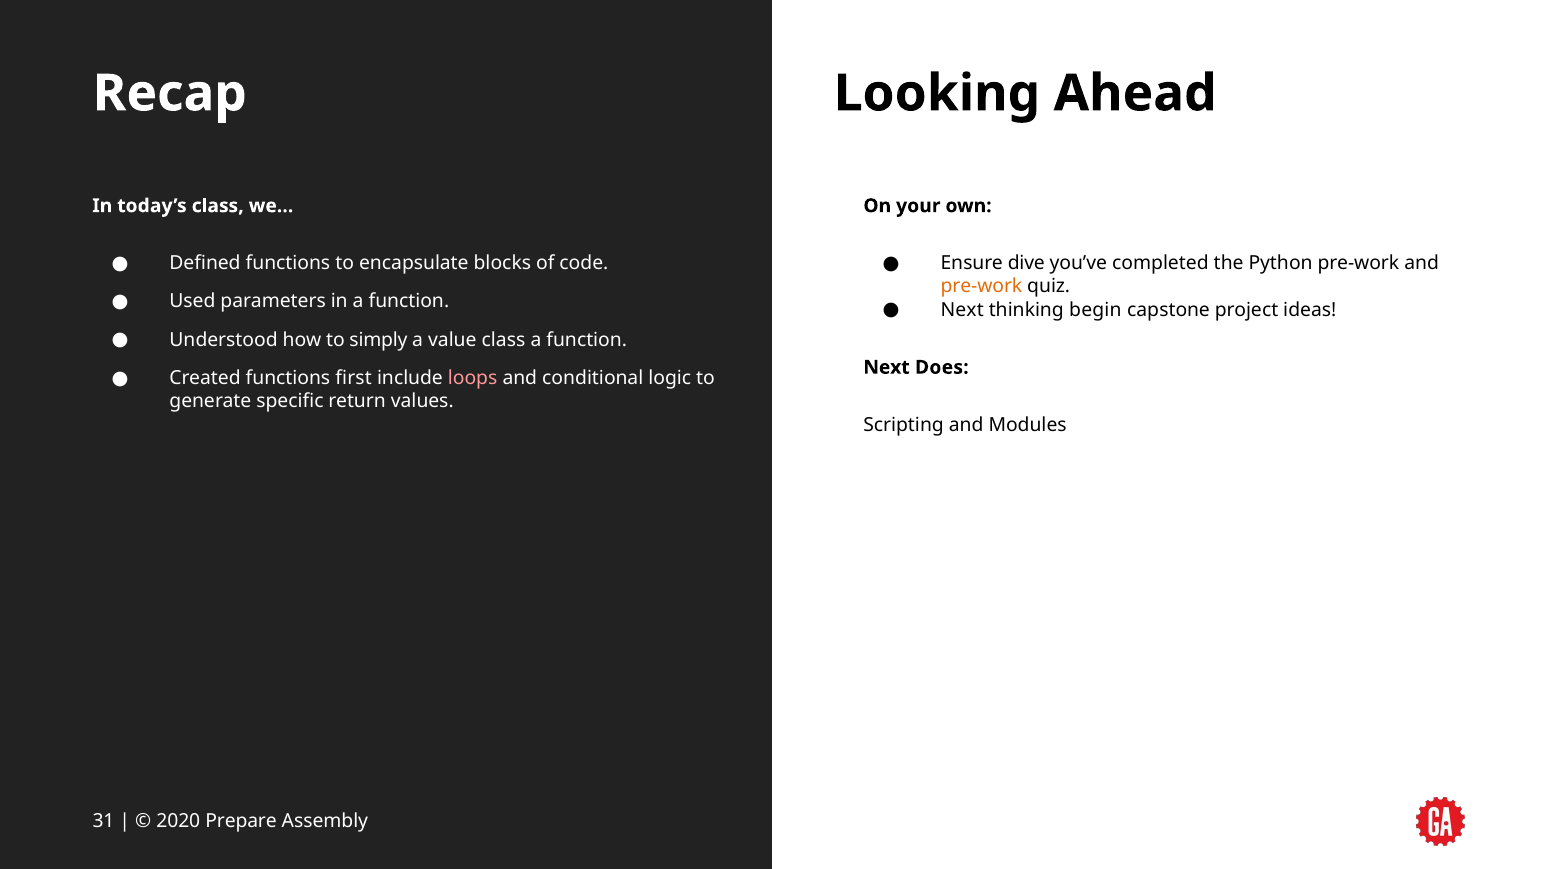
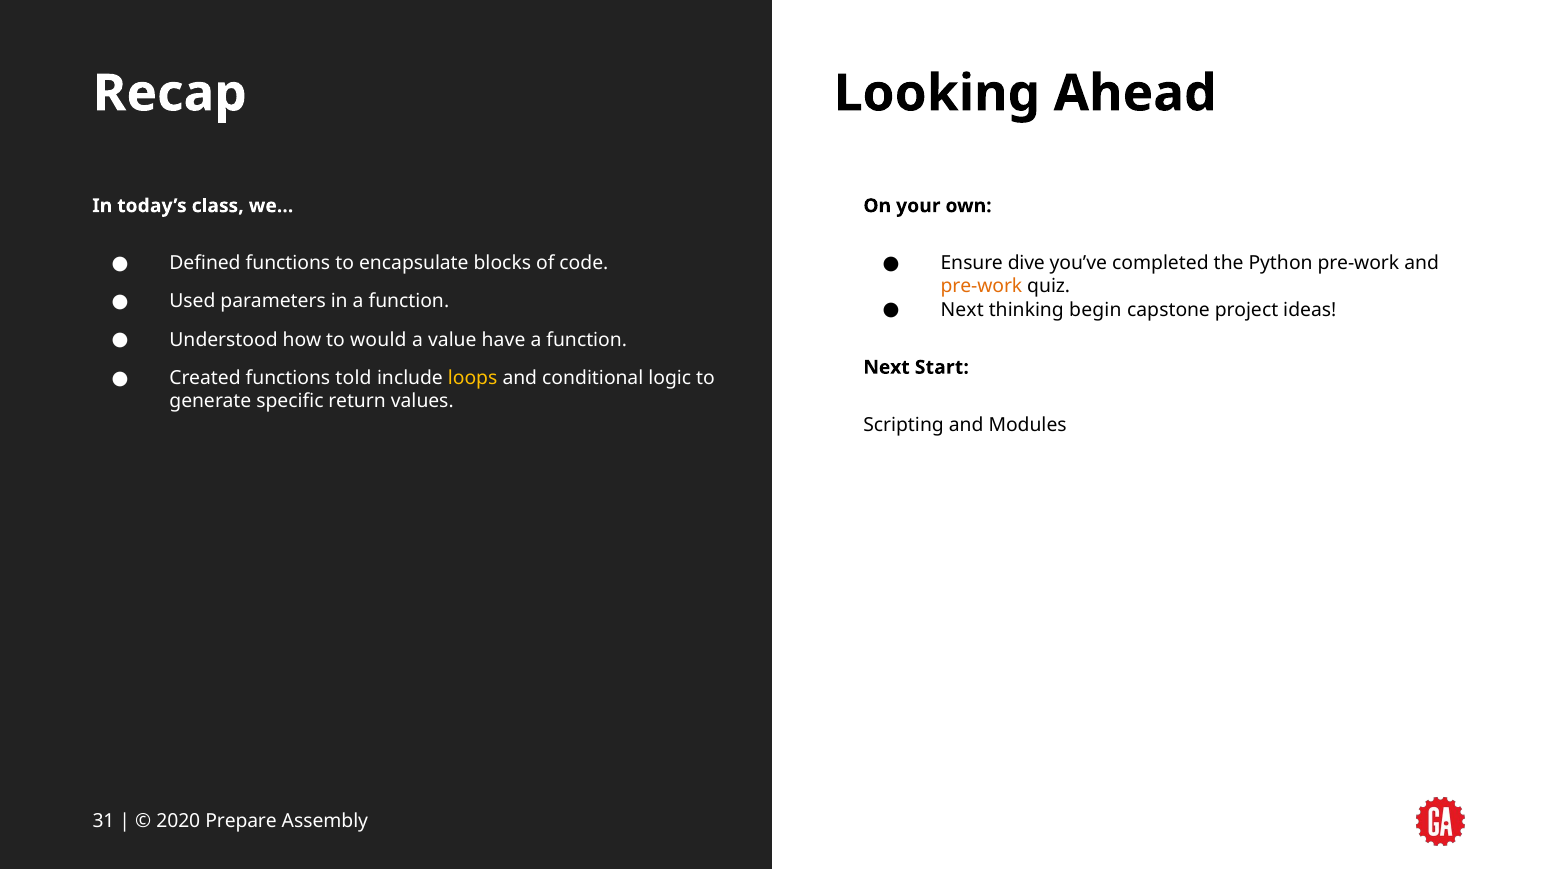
simply: simply -> would (378, 340)
value class: class -> have (503, 340)
Does: Does -> Start (942, 367)
first: first -> told (354, 378)
loops colour: pink -> yellow (473, 378)
